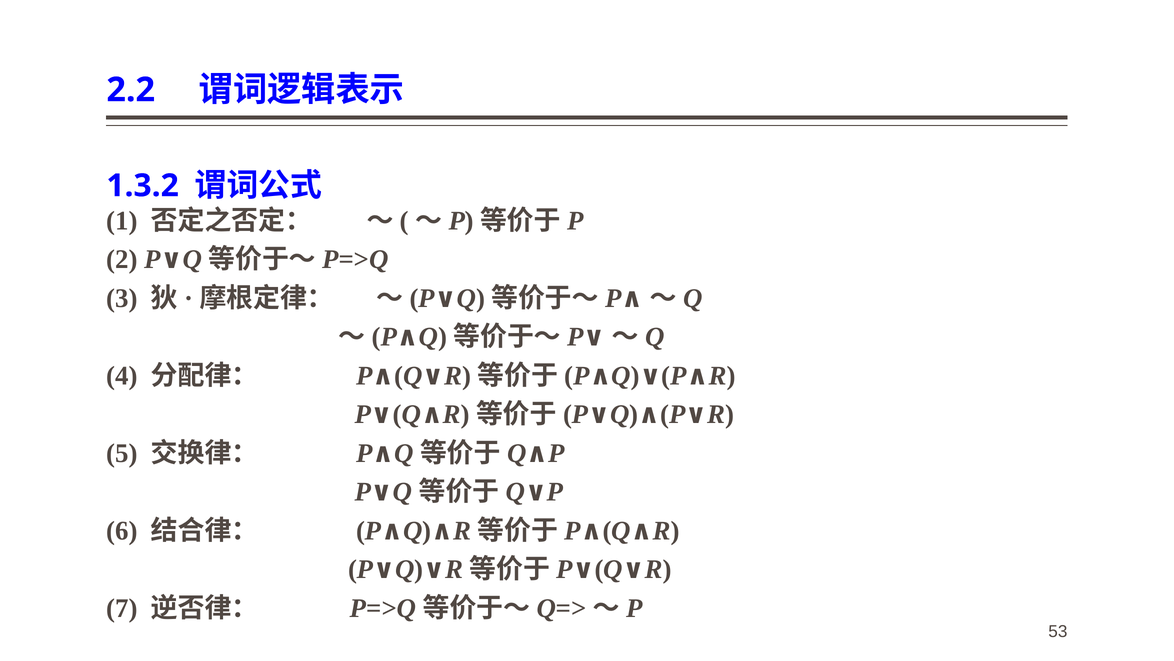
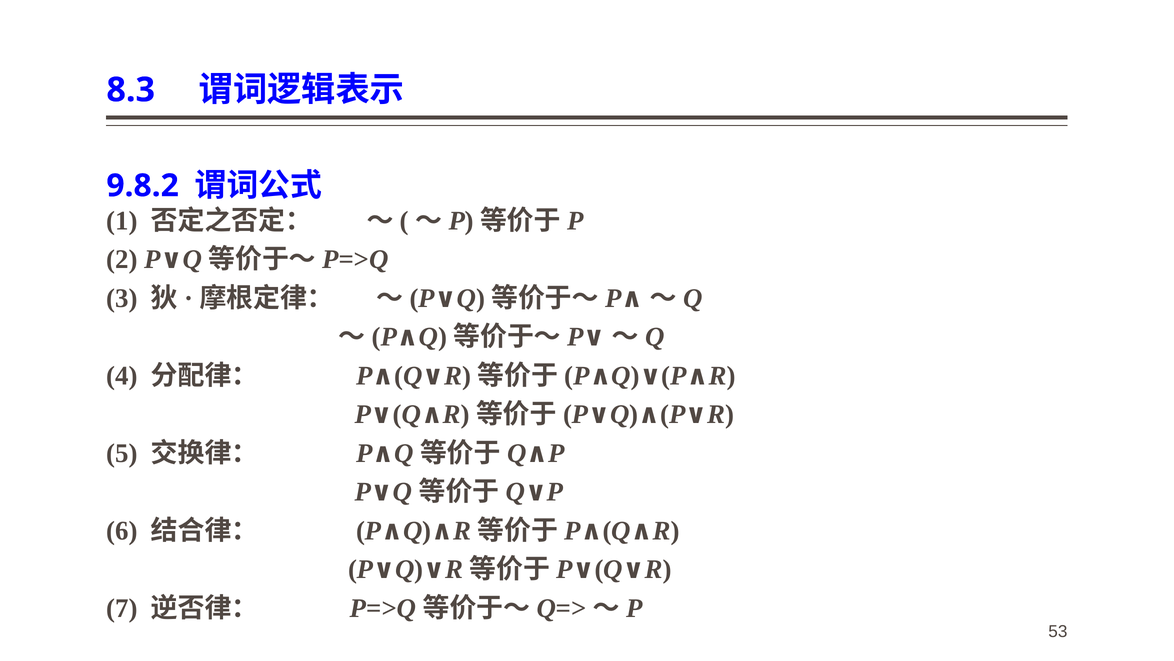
2.2: 2.2 -> 8.3 (131, 90)
1.3.2: 1.3.2 -> 9.8.2 (143, 186)
